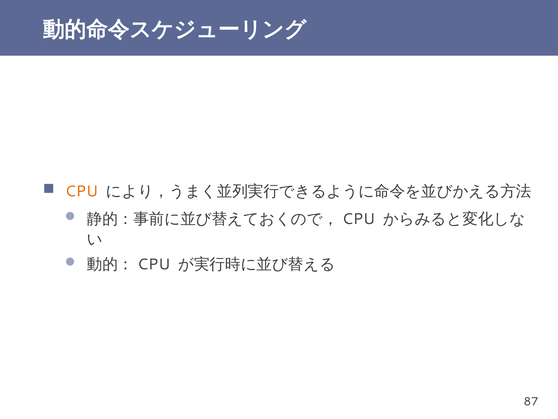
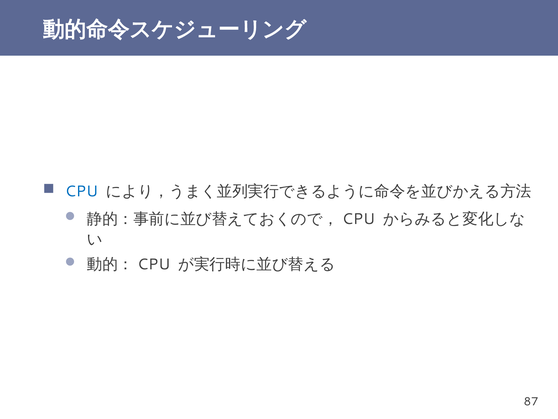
CPU colour: orange -> blue (81, 191)
